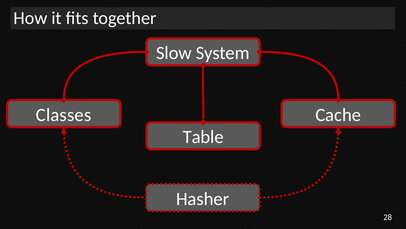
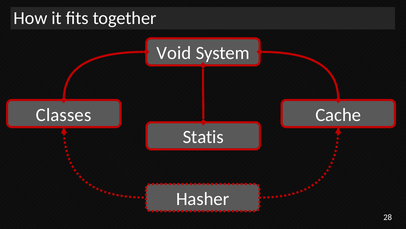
Slow: Slow -> Void (174, 53)
Table: Table -> Statis (203, 137)
